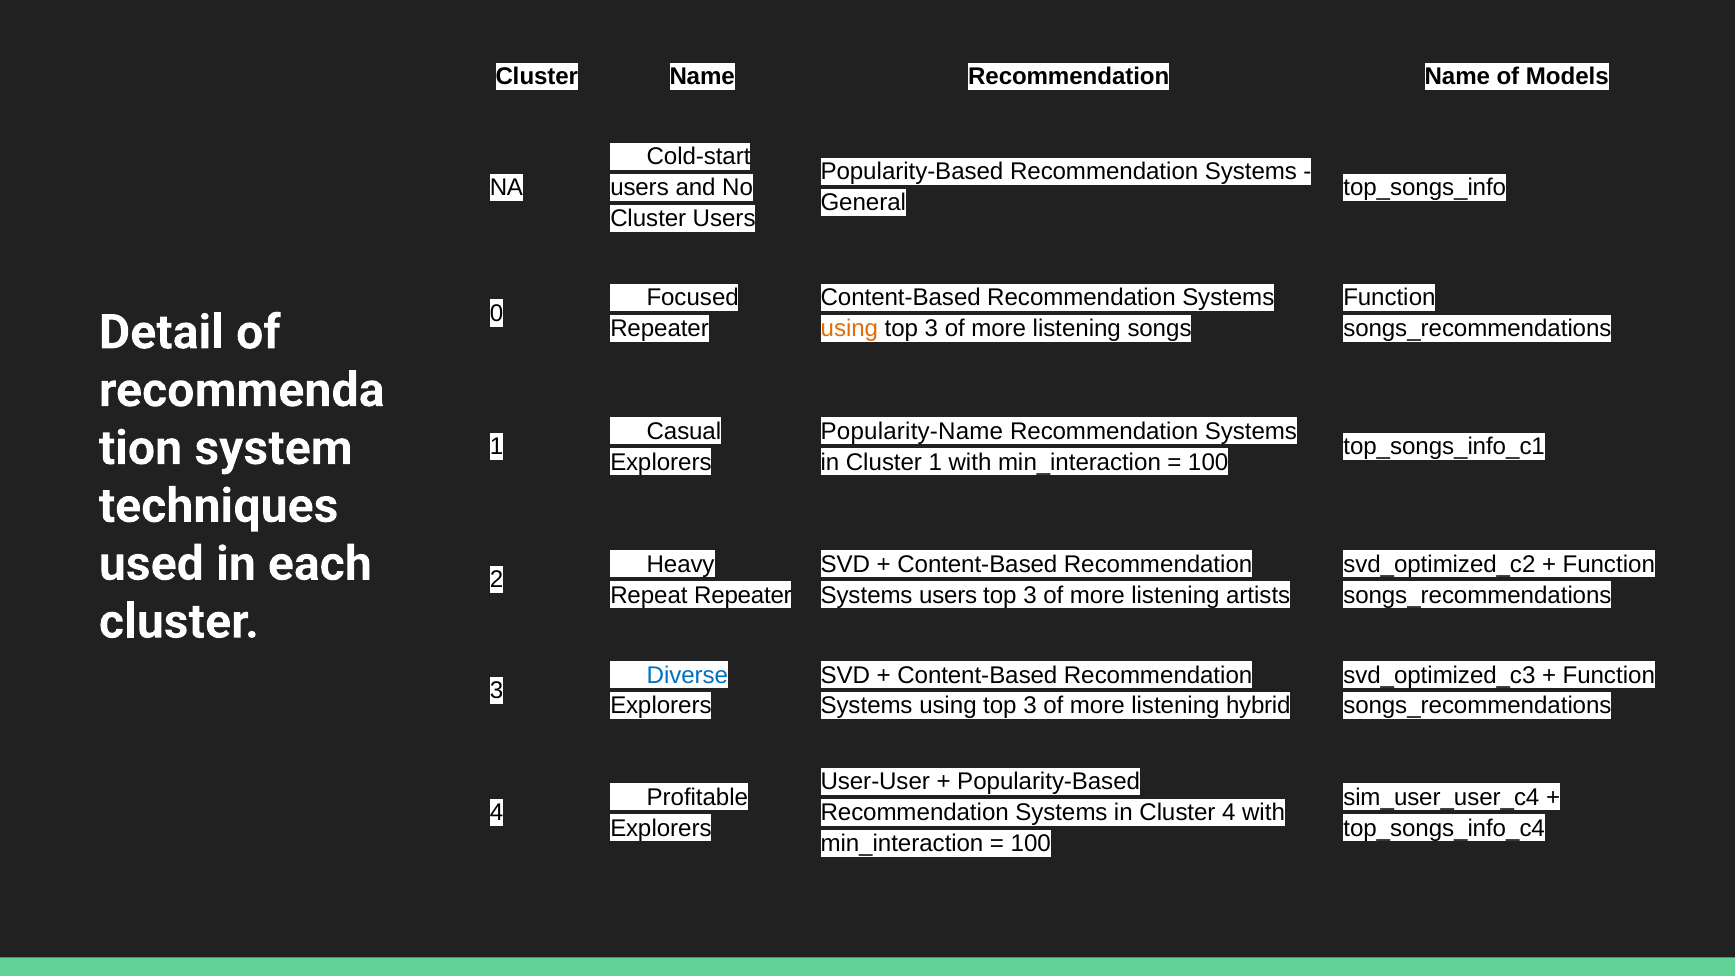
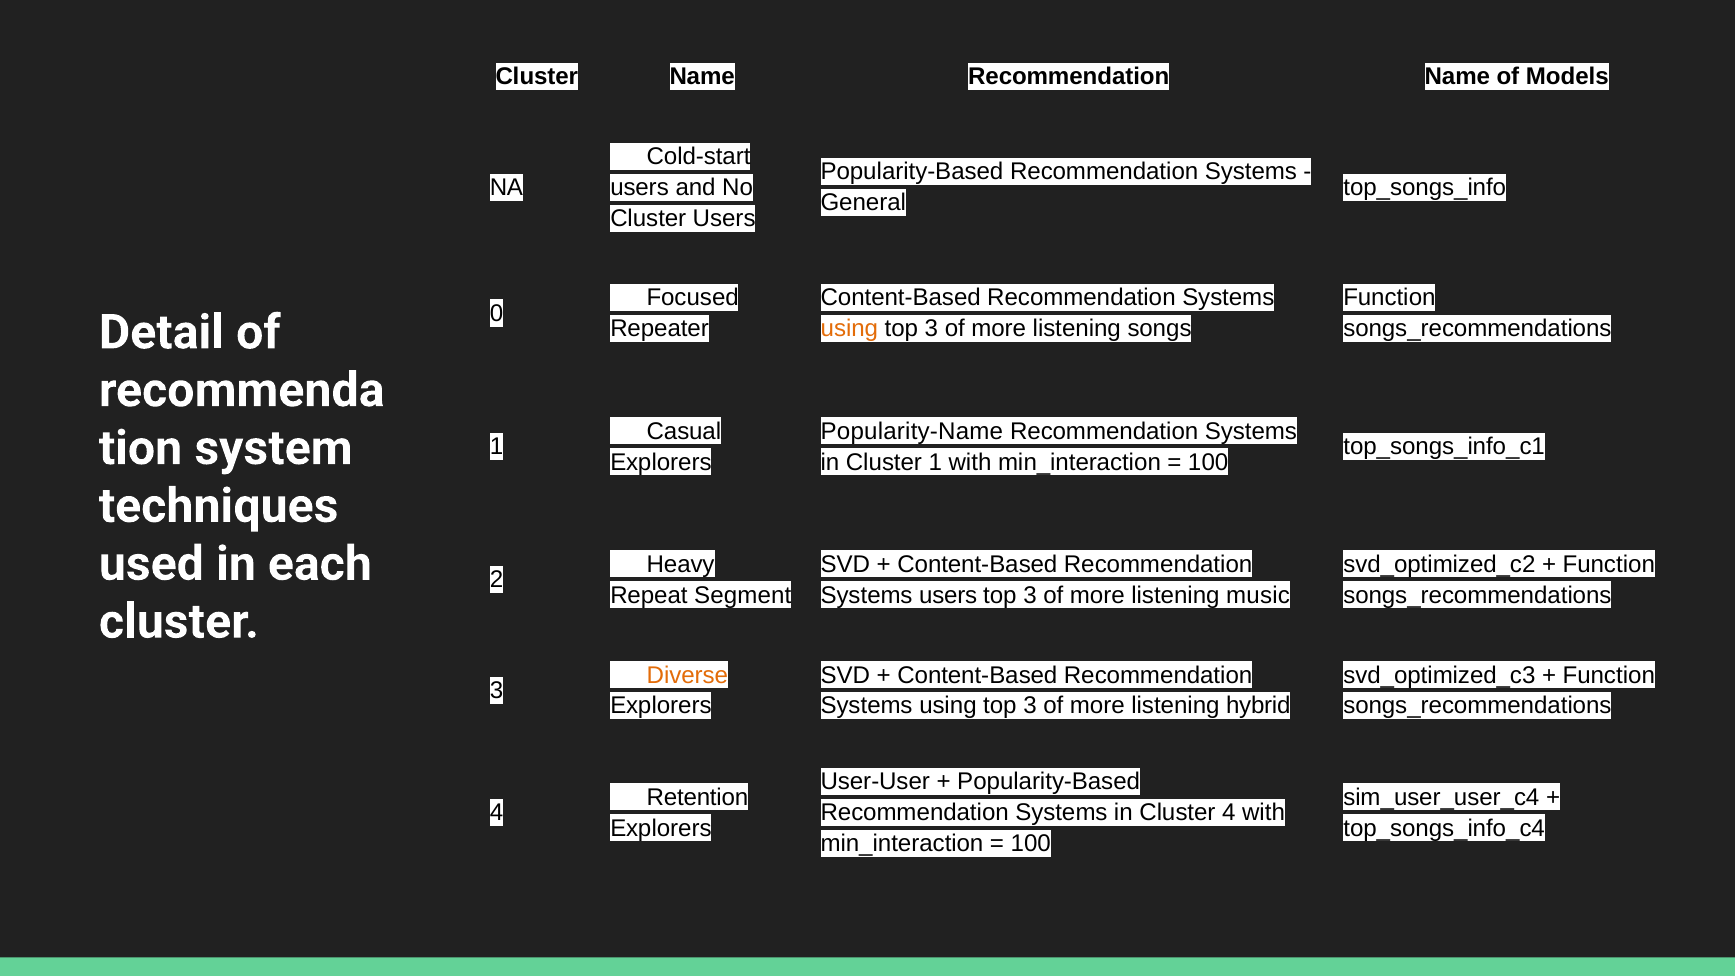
Repeat Repeater: Repeater -> Segment (743, 595)
artists: artists -> music (1258, 595)
Diverse colour: blue -> orange (687, 675)
Profitable: Profitable -> Retention (697, 797)
